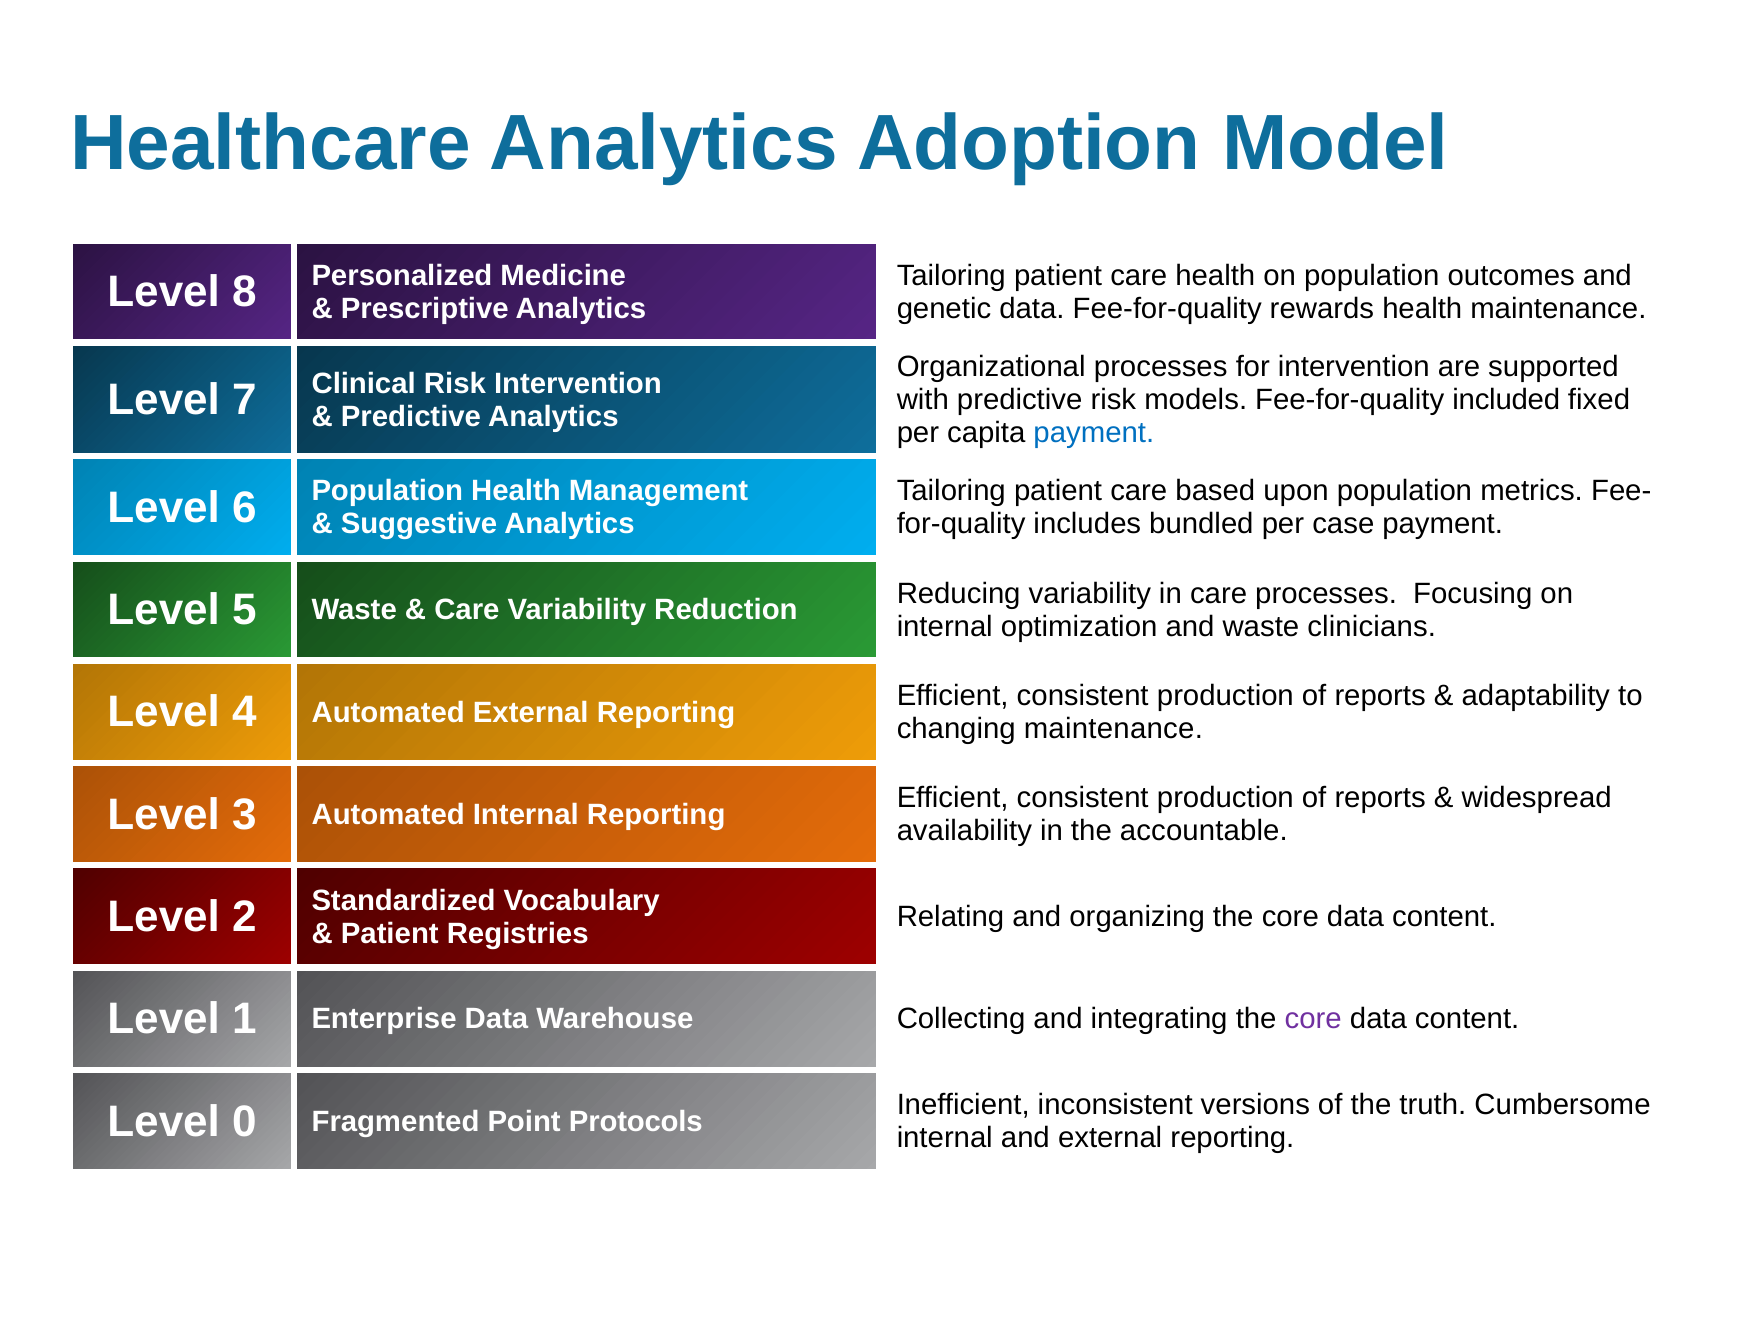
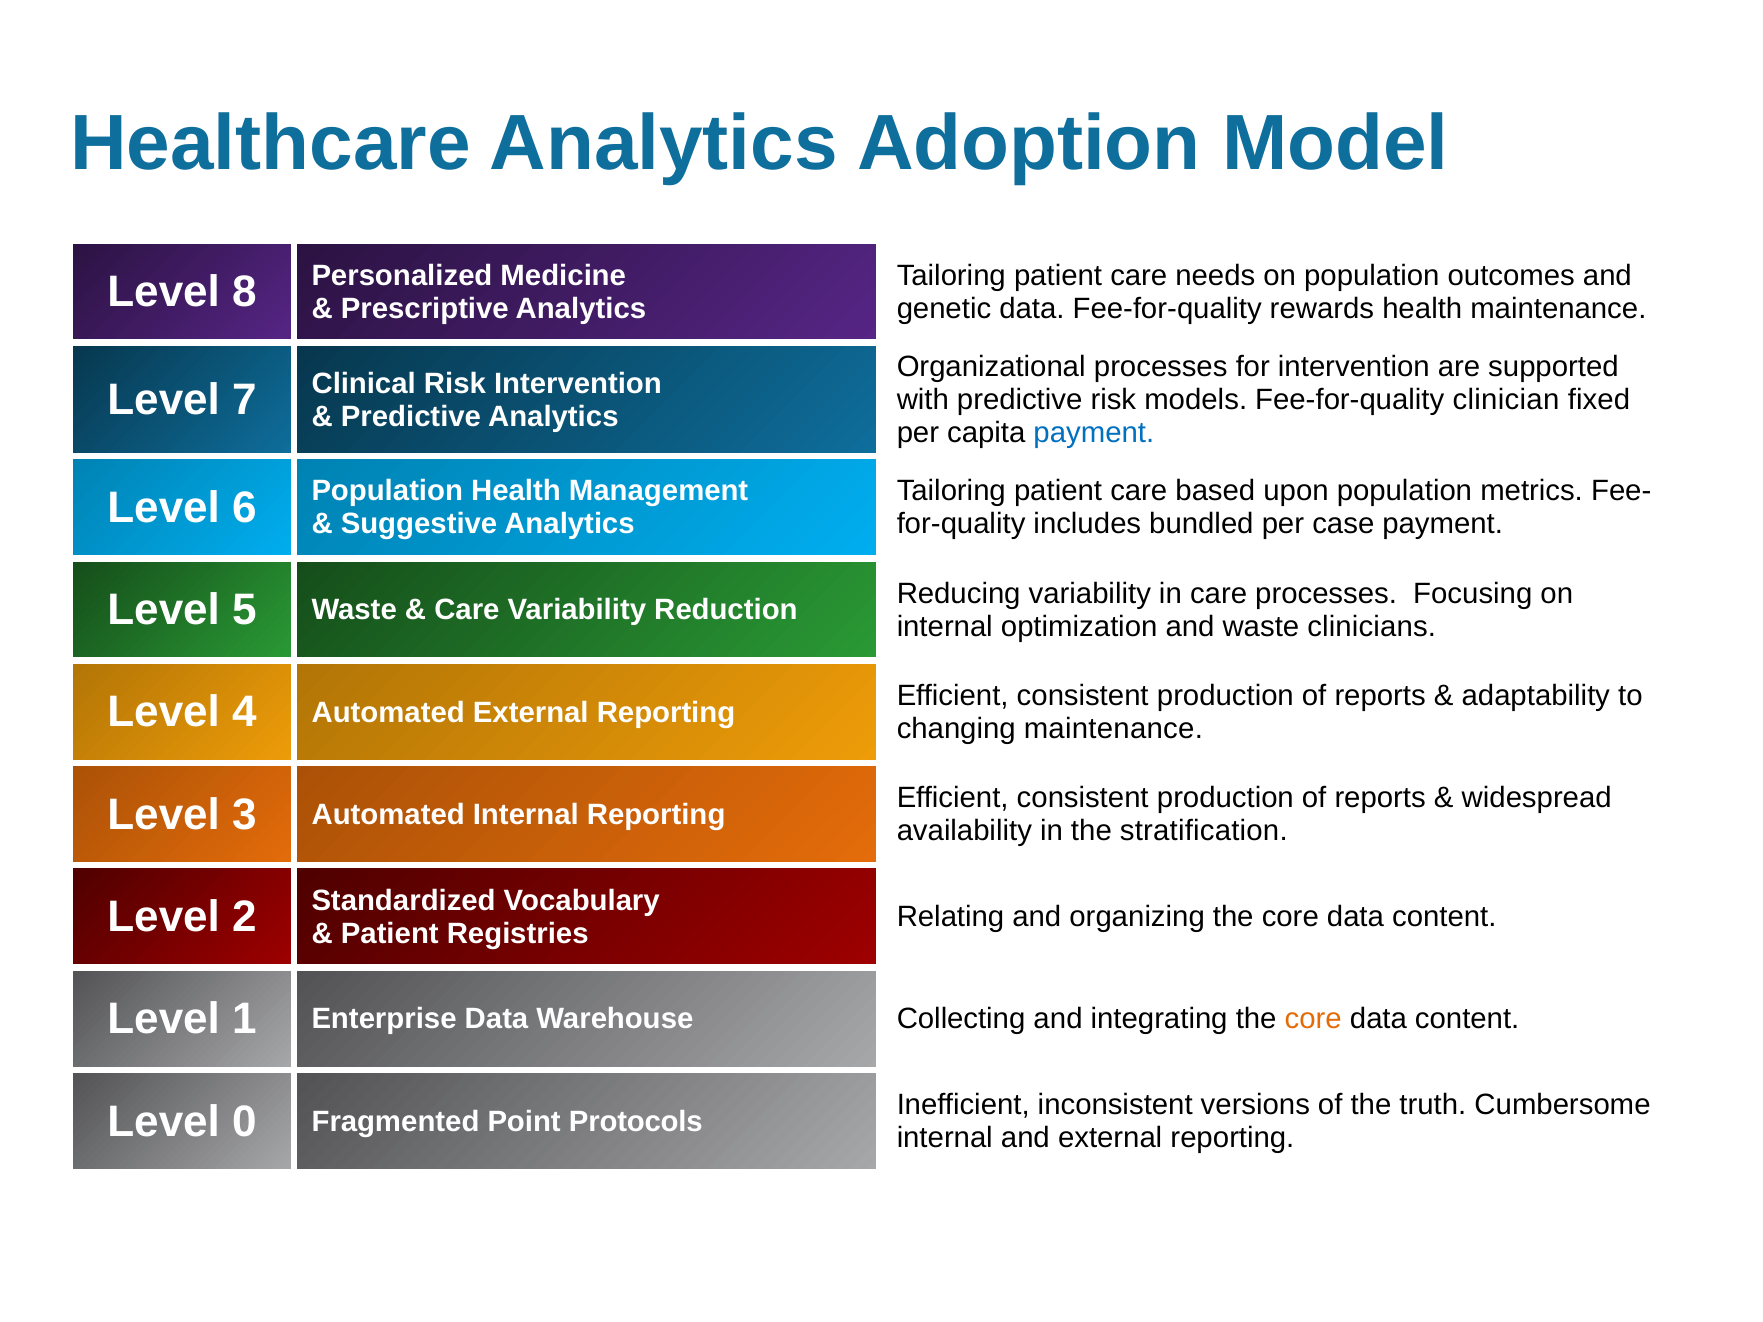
care health: health -> needs (1215, 276)
included: included -> clinician (1506, 400)
accountable: accountable -> stratification (1204, 831)
core colour: purple -> orange (1313, 1019)
